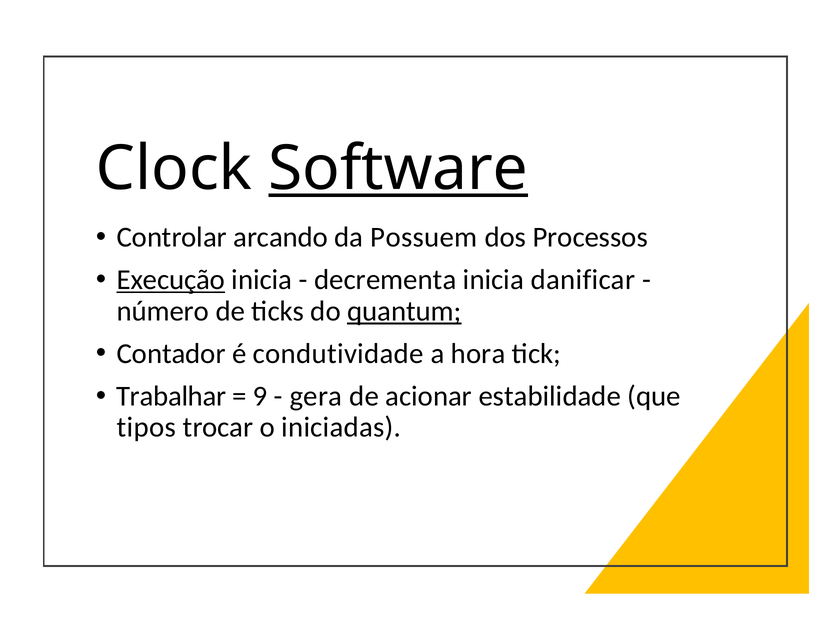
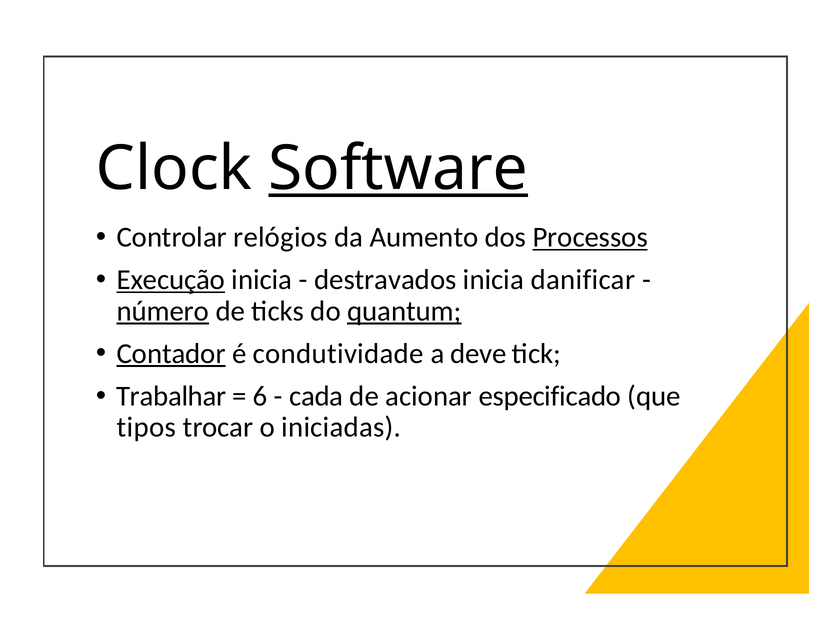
arcando: arcando -> relógios (280, 237)
Possuem: Possuem -> Aumento (424, 237)
Processos underline: none -> present (590, 237)
decrementa: decrementa -> destravados (385, 280)
número underline: none -> present (163, 311)
Contador underline: none -> present (171, 354)
hora: hora -> deve (478, 354)
9: 9 -> 6 (260, 396)
gera: gera -> cada (316, 396)
estabilidade: estabilidade -> especificado (550, 396)
